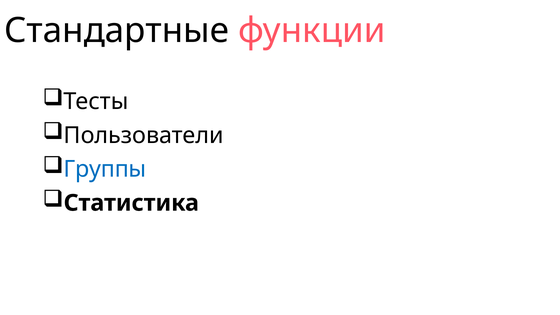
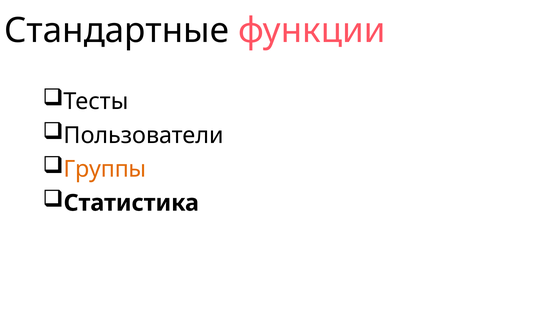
Группы colour: blue -> orange (105, 169)
